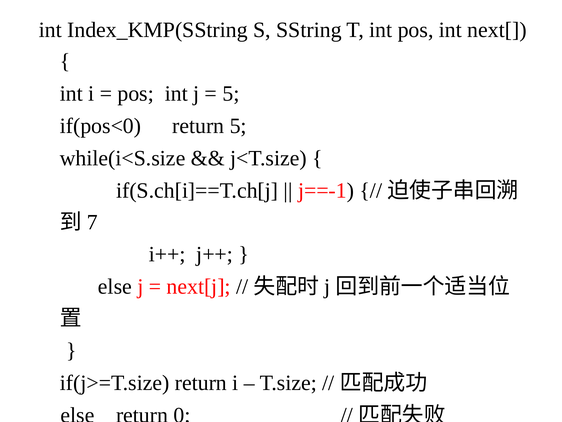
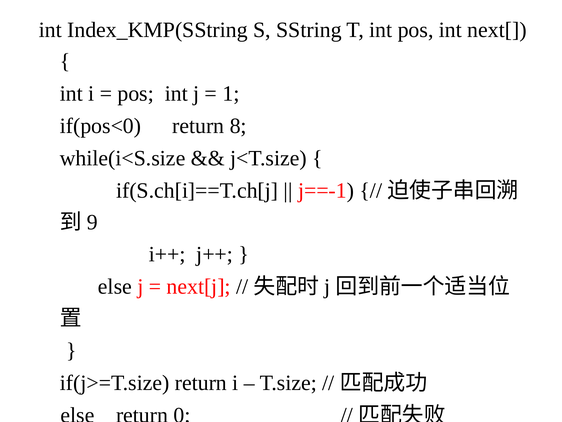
5: 5 -> 1 (231, 94)
return 5: 5 -> 8 (238, 126)
7: 7 -> 9 (92, 222)
